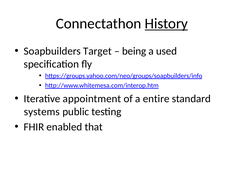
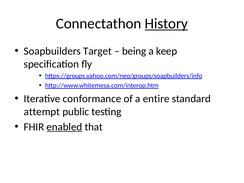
used: used -> keep (167, 51)
appointment: appointment -> conformance (92, 99)
systems: systems -> attempt (42, 112)
enabled underline: none -> present (64, 127)
